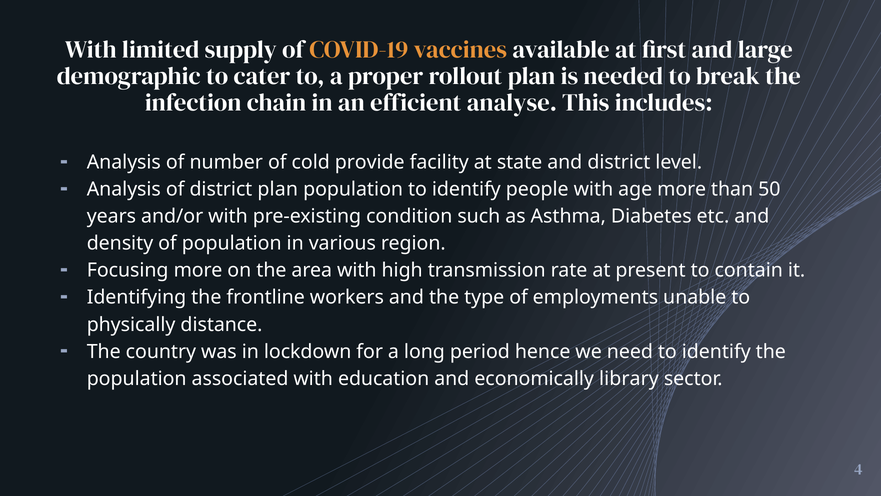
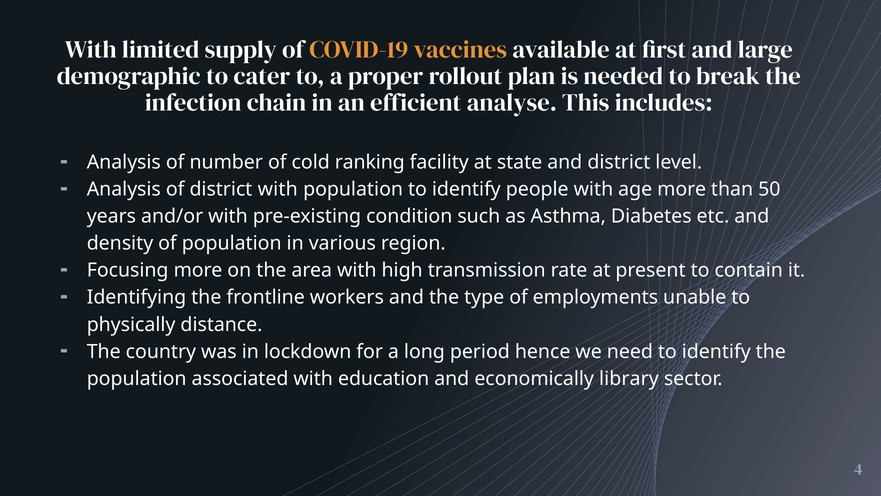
provide: provide -> ranking (370, 162)
district plan: plan -> with (278, 189)
